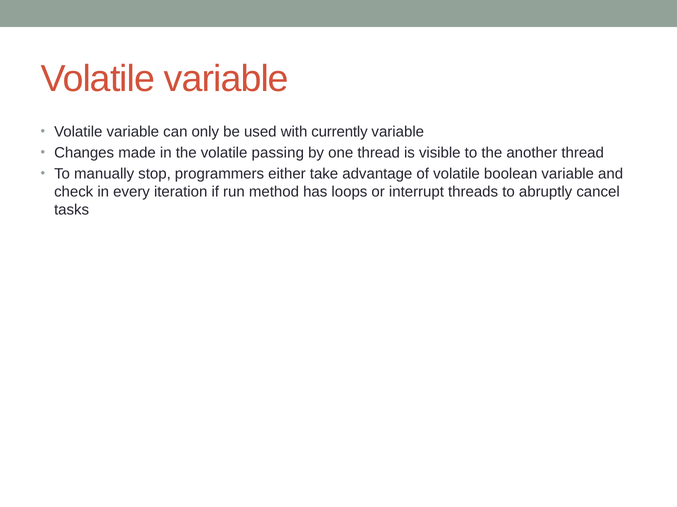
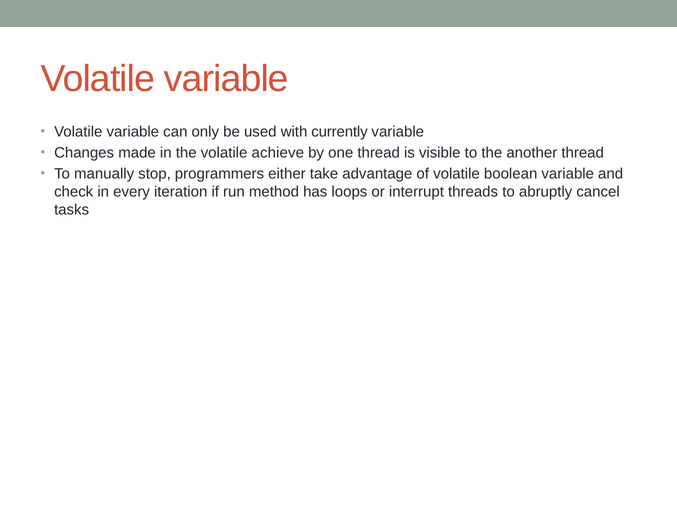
passing: passing -> achieve (278, 153)
